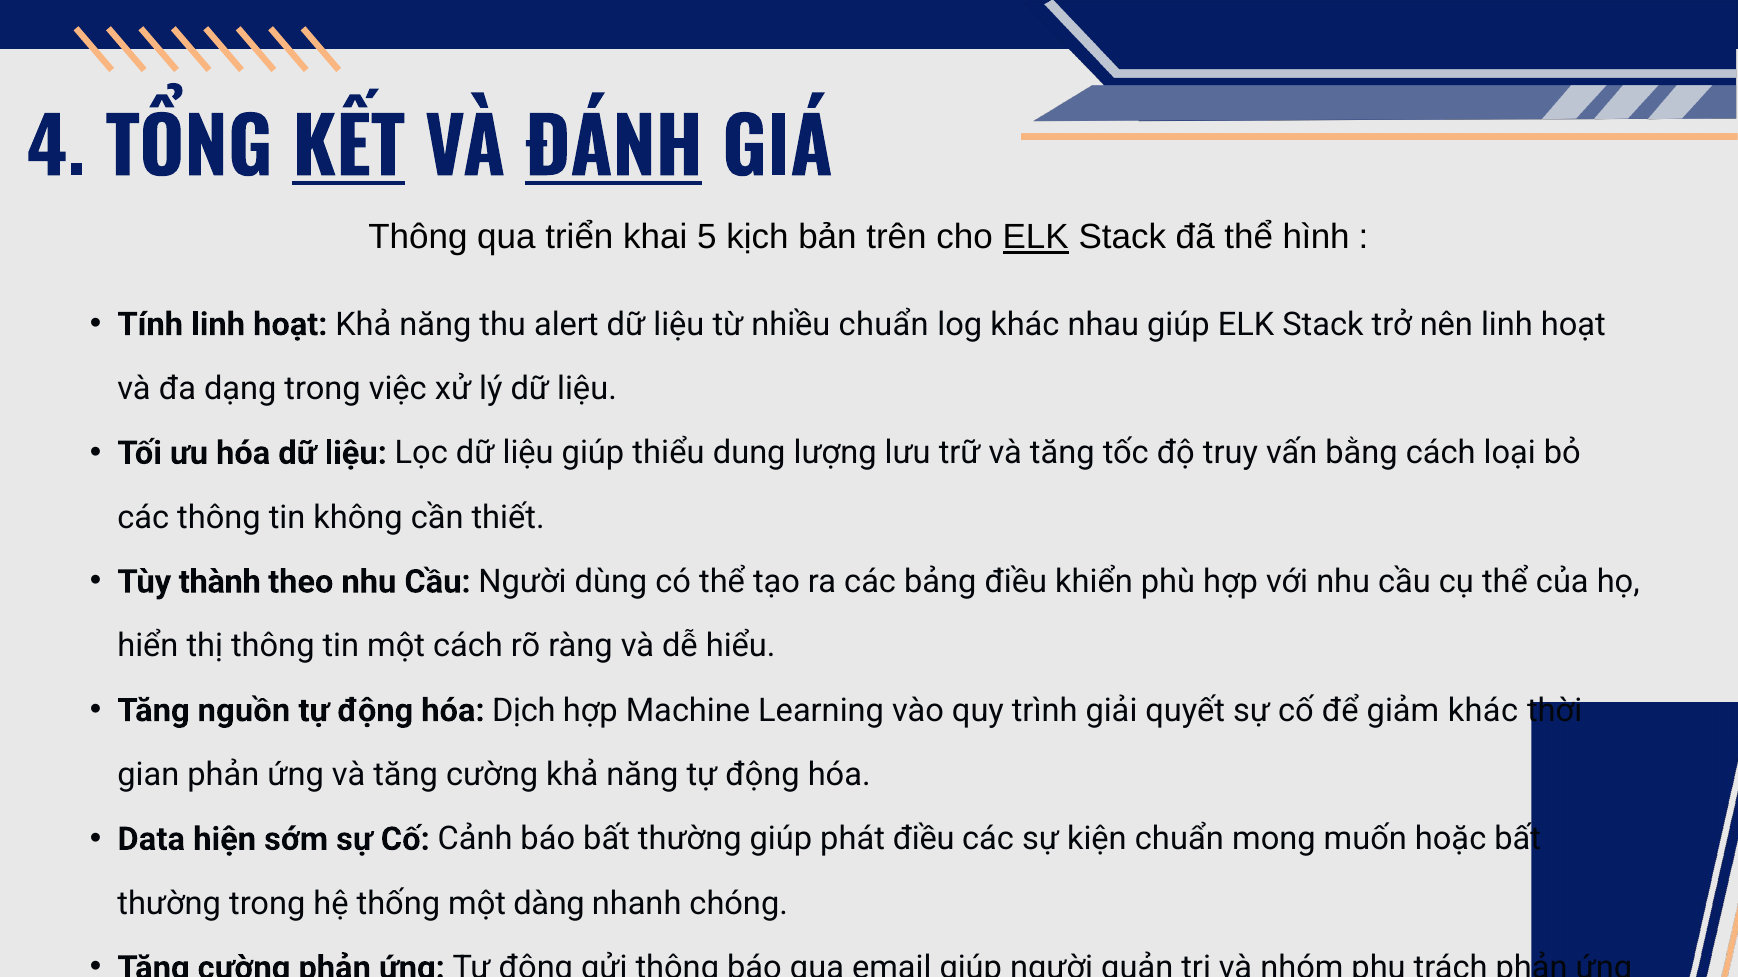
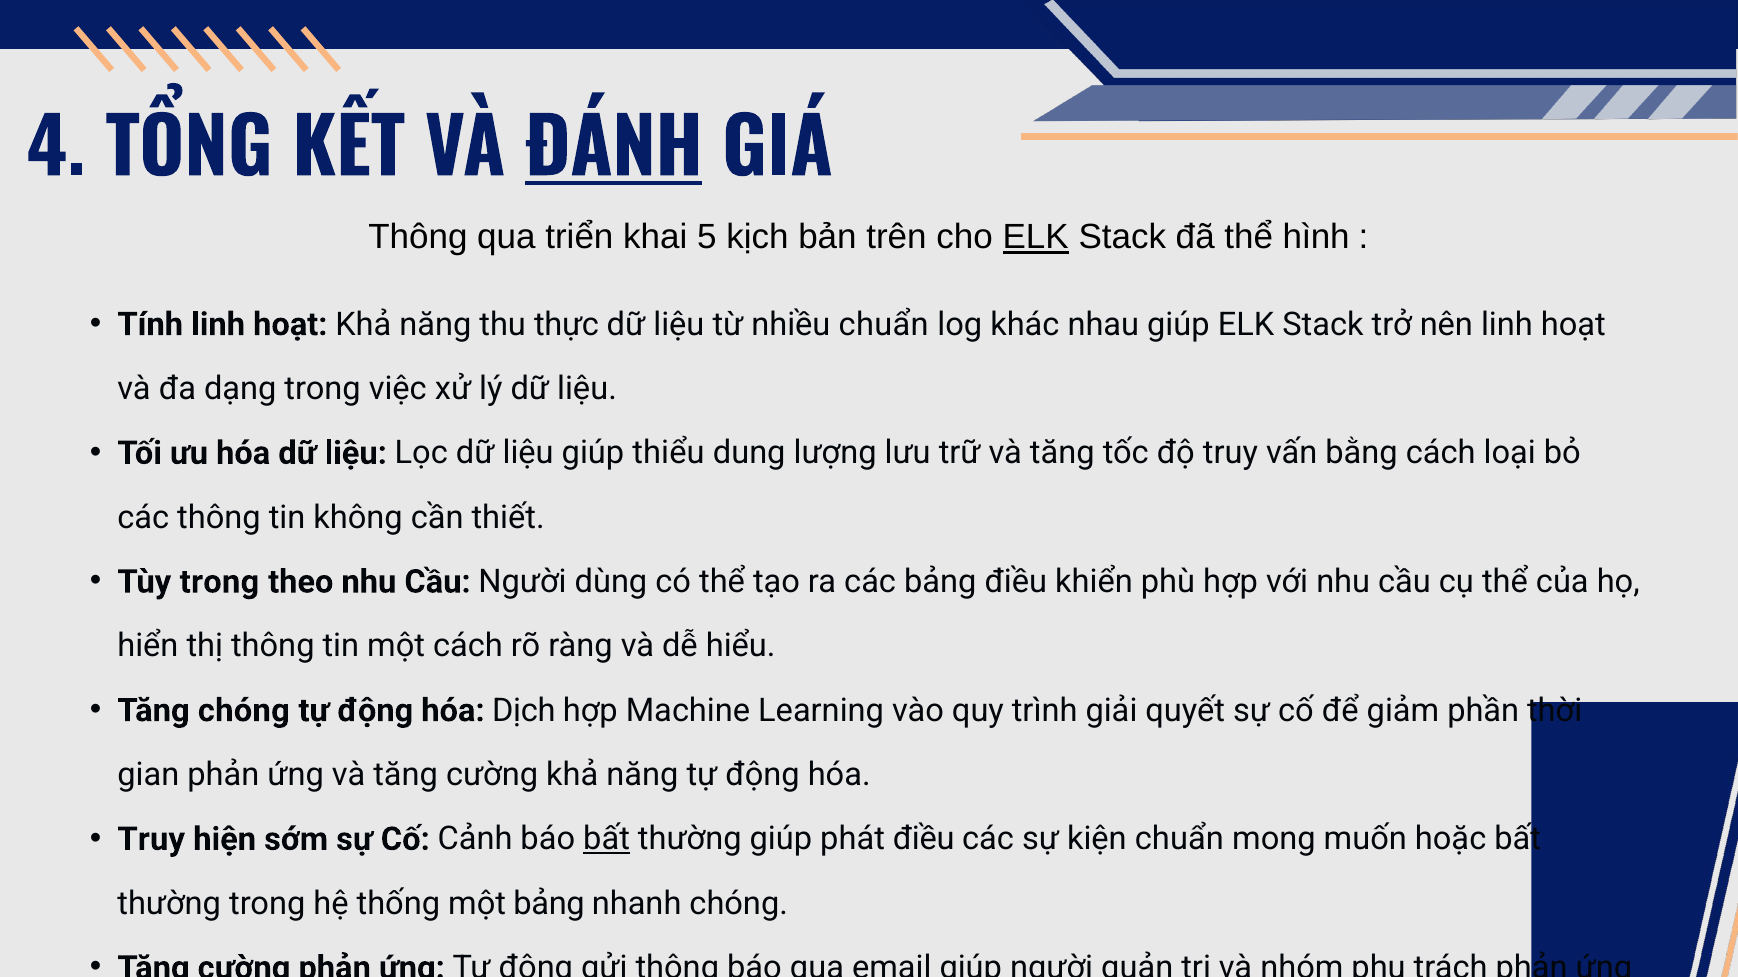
KẾT underline: present -> none (349, 150)
alert: alert -> thực (566, 325)
Tùy thành: thành -> trong (219, 582)
Tăng nguồn: nguồn -> chóng (244, 711)
giảm khác: khác -> phần (1483, 711)
Data: Data -> Truy (151, 840)
bất underline: none -> present (607, 840)
một dàng: dàng -> bảng (549, 904)
